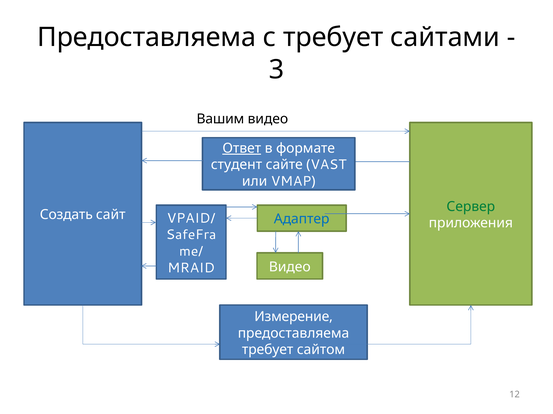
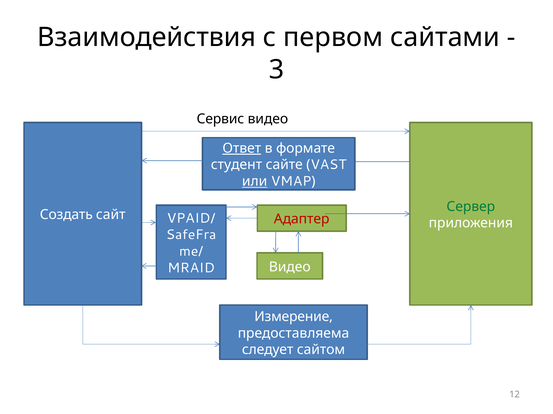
Предоставляема: Предоставляема -> Взаимодействия (147, 37)
с требует: требует -> первом (333, 37)
Вашим: Вашим -> Сервис (220, 119)
или underline: none -> present (255, 182)
Адаптер colour: blue -> red (302, 219)
требует: требует -> следует (268, 350)
